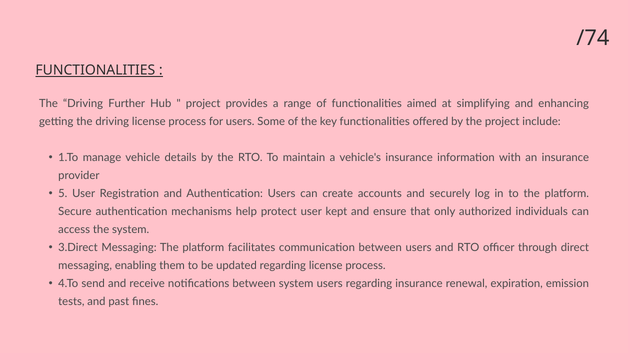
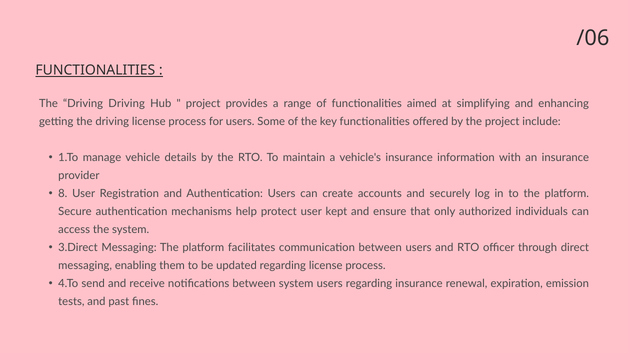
/74: /74 -> /06 (593, 38)
Driving Further: Further -> Driving (127, 104)
5: 5 -> 8 (63, 194)
